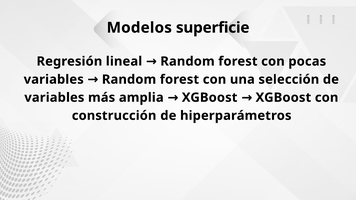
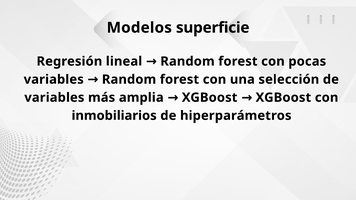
construcción: construcción -> inmobiliarios (114, 116)
